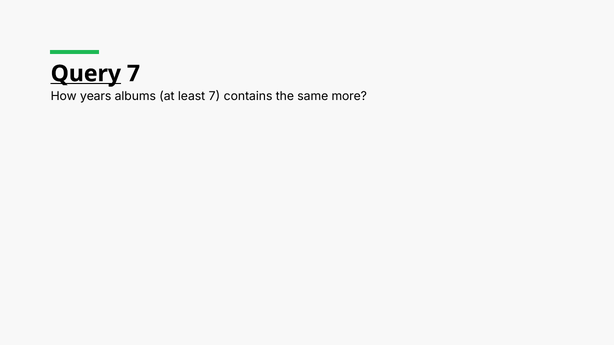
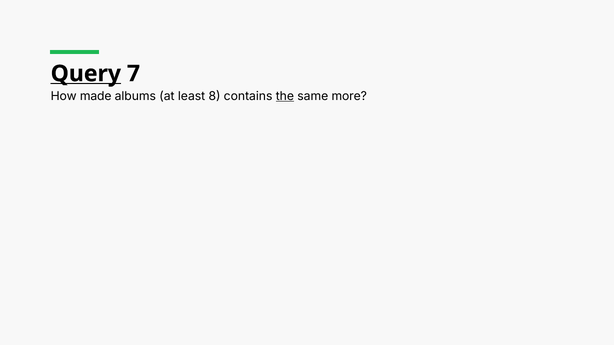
years: years -> made (96, 96)
least 7: 7 -> 8 (215, 96)
the underline: none -> present (285, 96)
